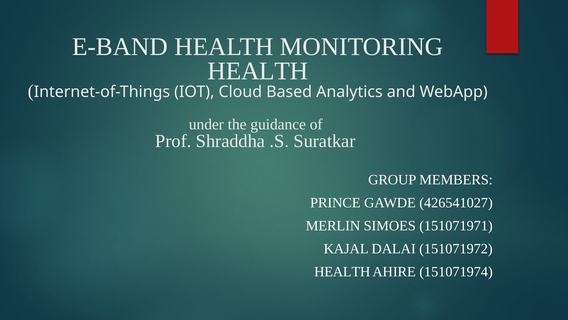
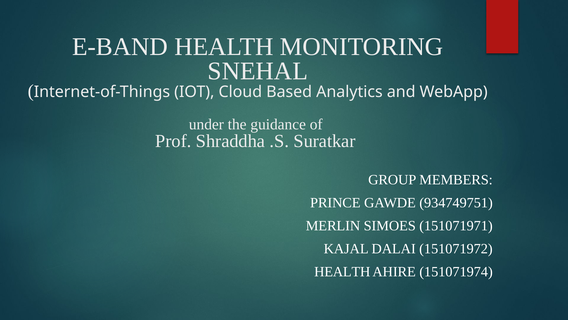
HEALTH: HEALTH -> SNEHAL (258, 71)
426541027: 426541027 -> 934749751 (456, 202)
